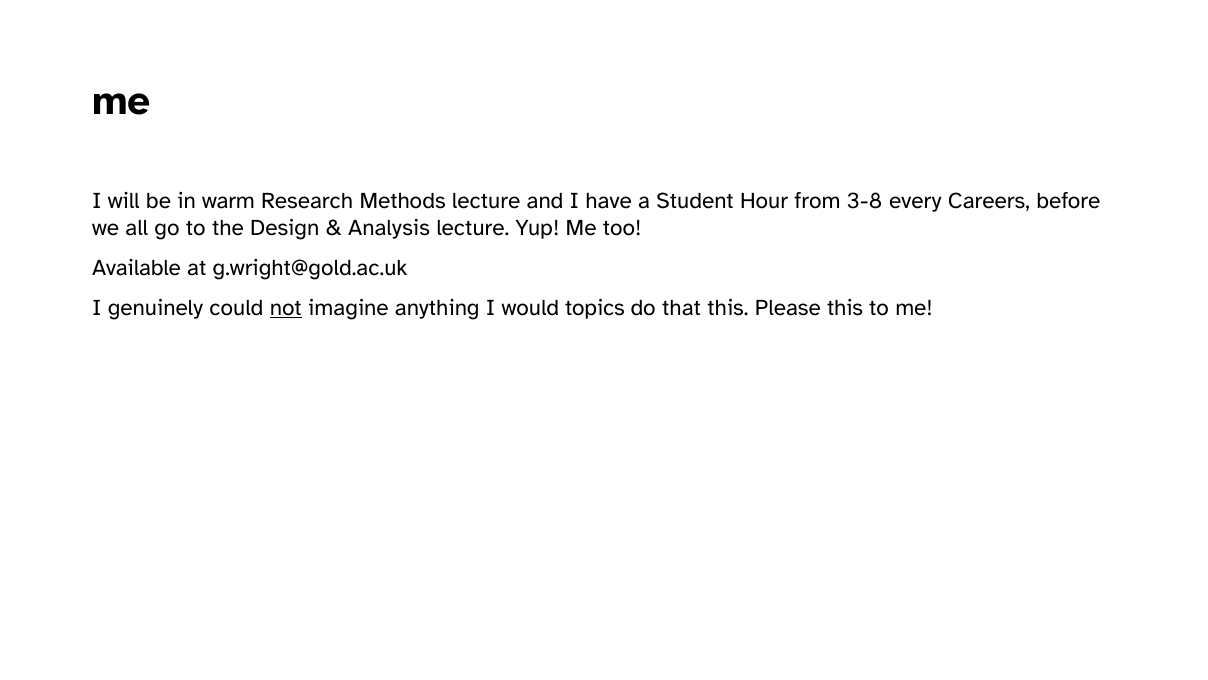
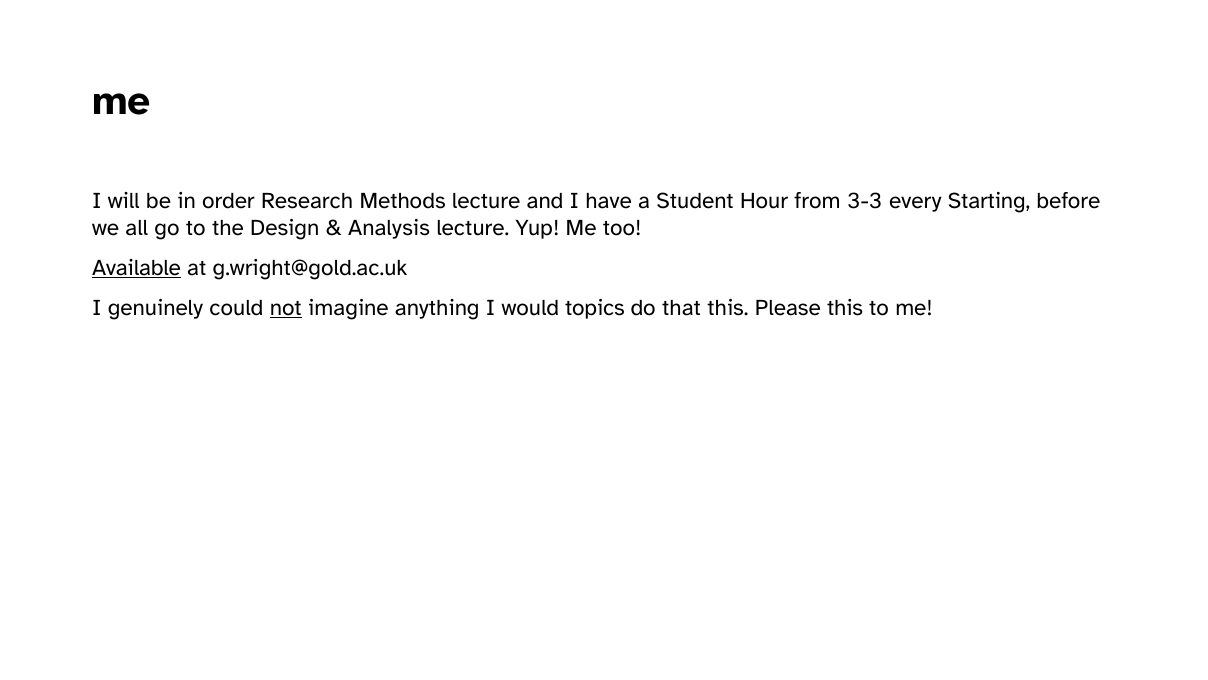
warm: warm -> order (228, 201)
3-8: 3-8 -> 3-3 (865, 201)
Careers: Careers -> Starting (989, 201)
Available underline: none -> present (137, 268)
